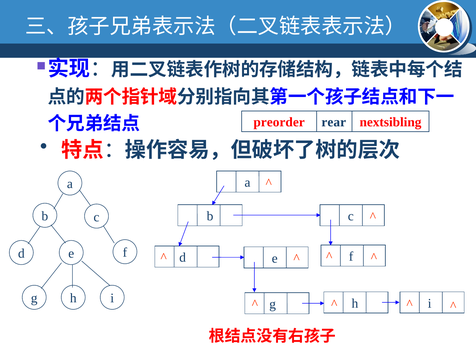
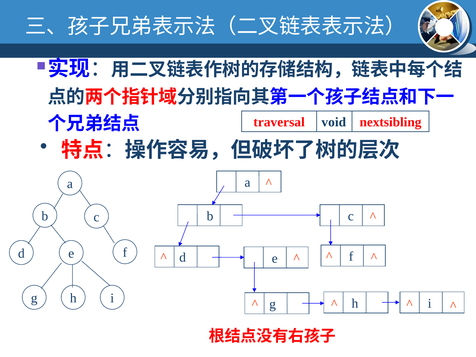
preorder: preorder -> traversal (279, 122)
rear: rear -> void (334, 122)
